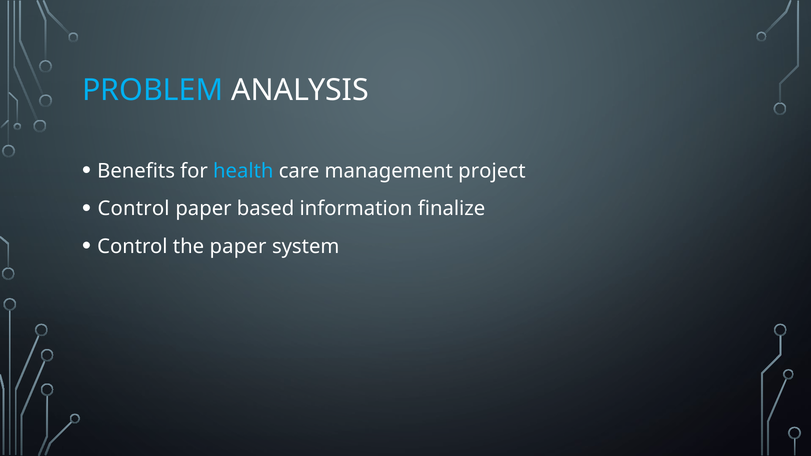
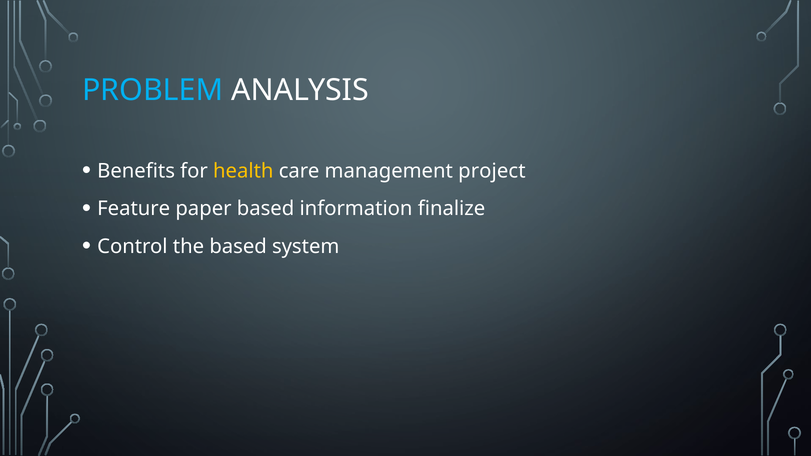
health colour: light blue -> yellow (243, 171)
Control: Control -> Feature (134, 209)
the paper: paper -> based (238, 246)
